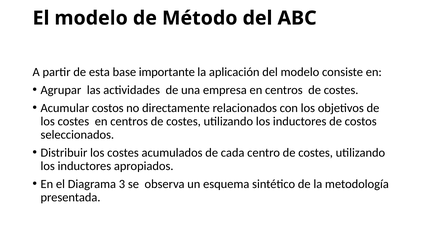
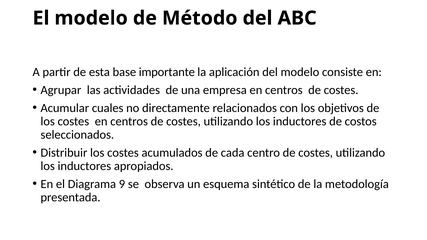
Acumular costos: costos -> cuales (108, 108)
3: 3 -> 9 (122, 184)
